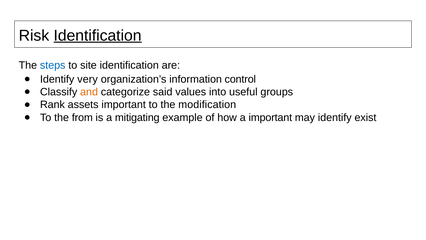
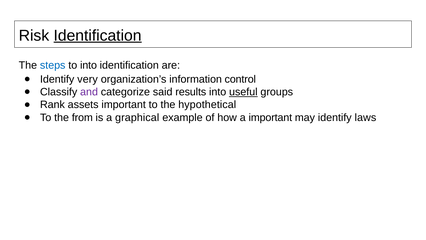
to site: site -> into (89, 65)
and colour: orange -> purple (89, 92)
values: values -> results (191, 92)
useful underline: none -> present (243, 92)
modification: modification -> hypothetical (207, 105)
mitigating: mitigating -> graphical (137, 117)
exist: exist -> laws (365, 117)
